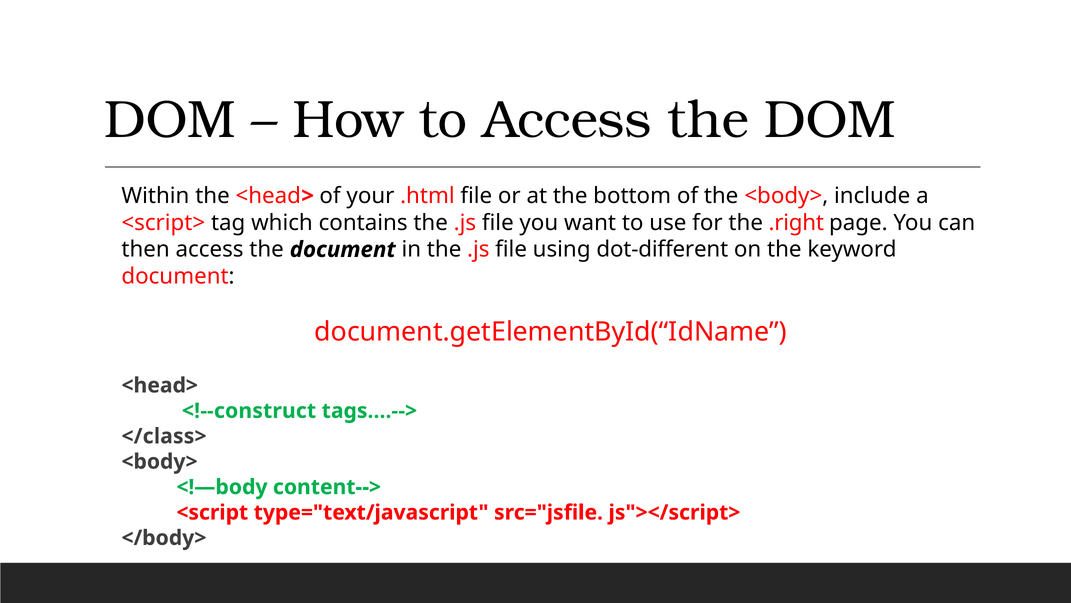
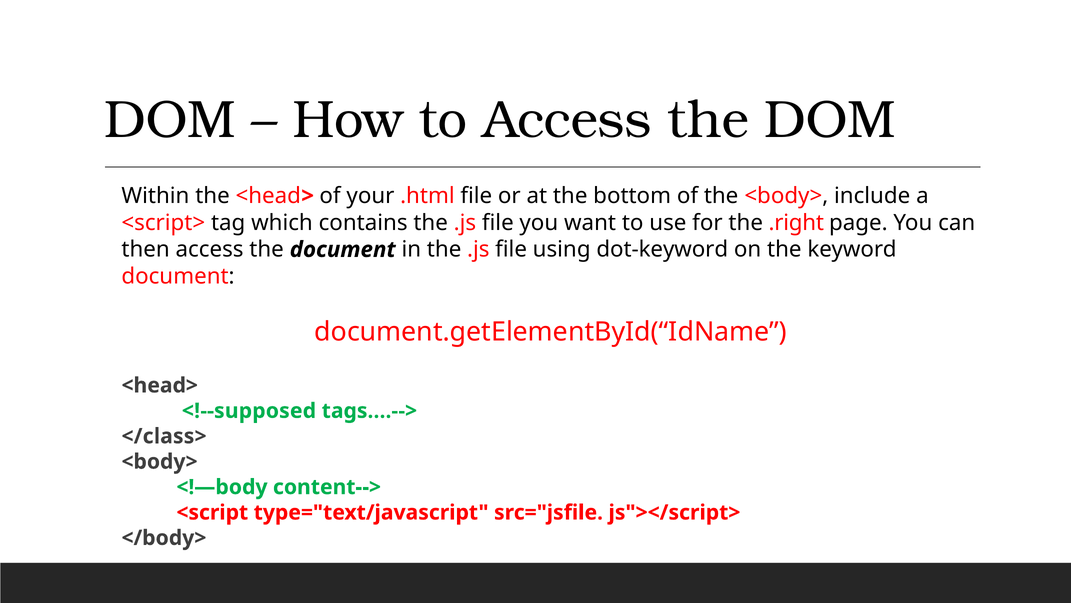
dot-different: dot-different -> dot-keyword (662, 249)
<!--construct: <!--construct -> <!--supposed (249, 411)
